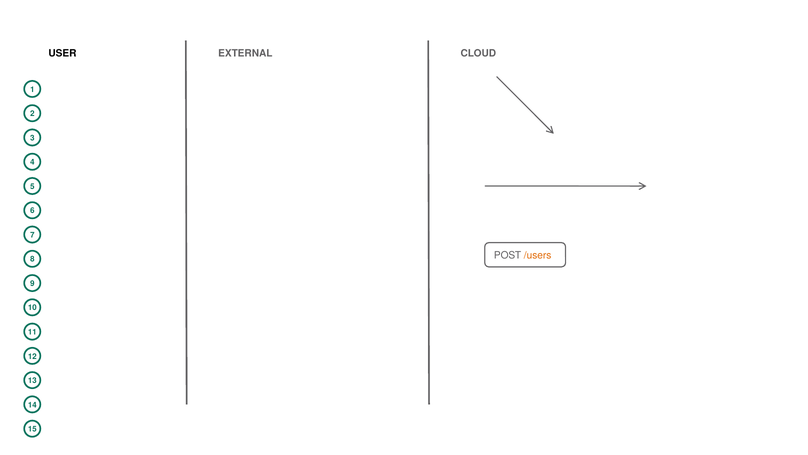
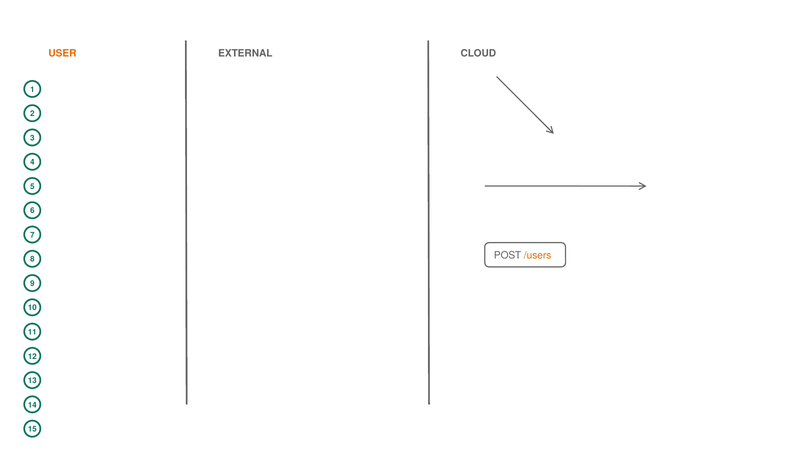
USER colour: black -> orange (62, 53)
